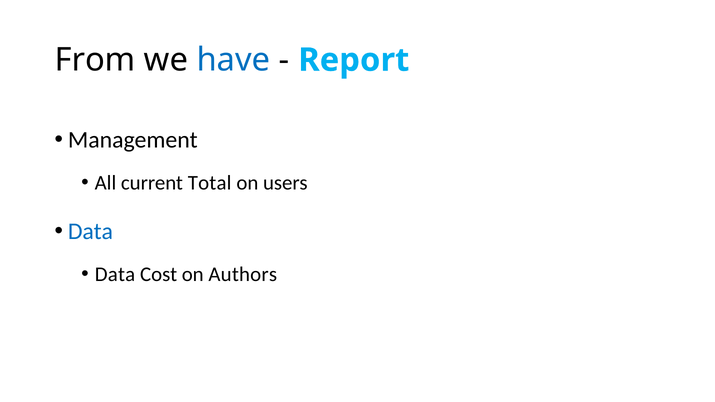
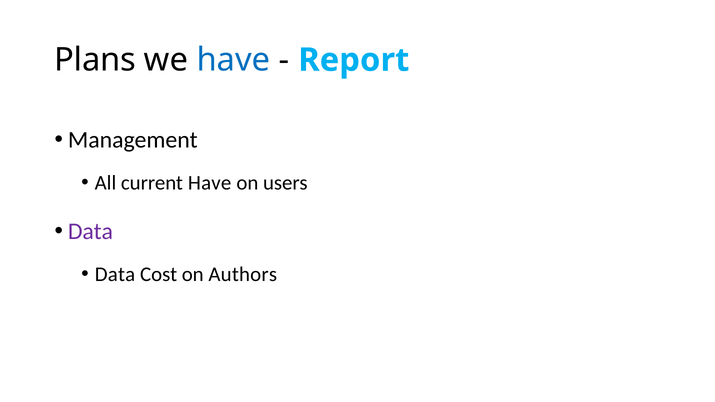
From: From -> Plans (95, 60)
current Total: Total -> Have (210, 183)
Data colour: blue -> purple (90, 232)
